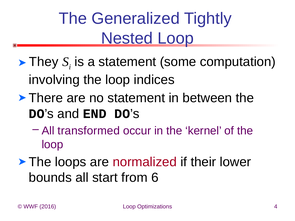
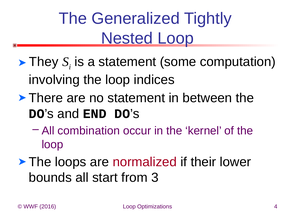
transformed: transformed -> combination (89, 131)
6: 6 -> 3 (155, 178)
